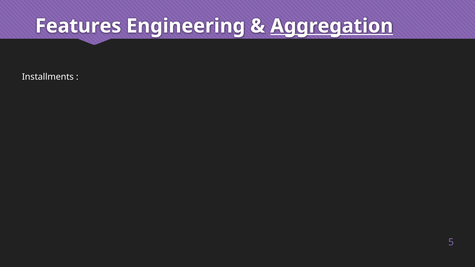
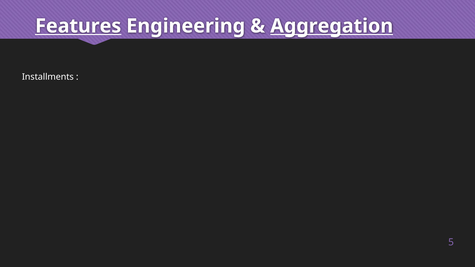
Features underline: none -> present (78, 26)
